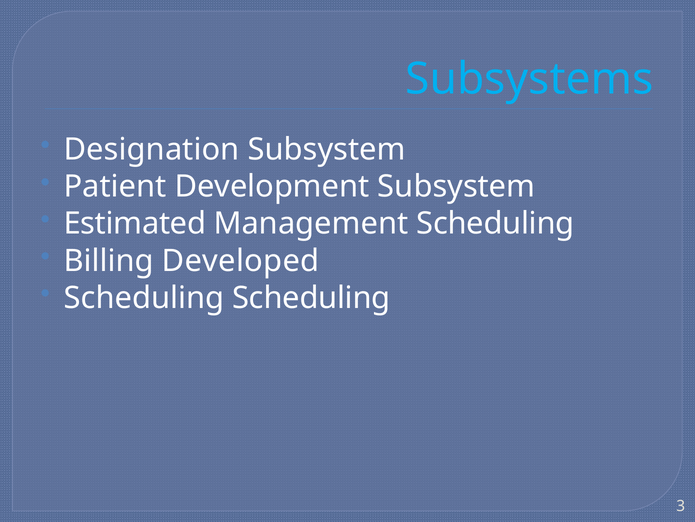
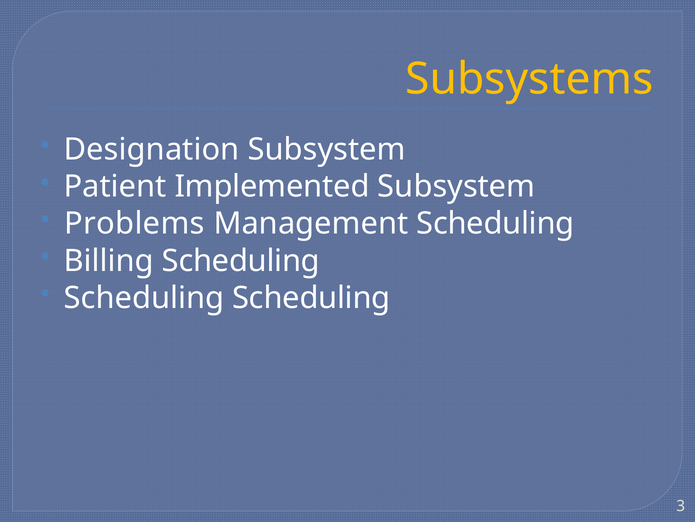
Subsystems colour: light blue -> yellow (529, 79)
Development: Development -> Implemented (272, 186)
Estimated: Estimated -> Problems (135, 223)
Billing Developed: Developed -> Scheduling (241, 260)
